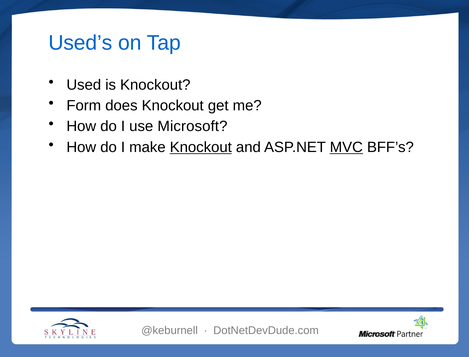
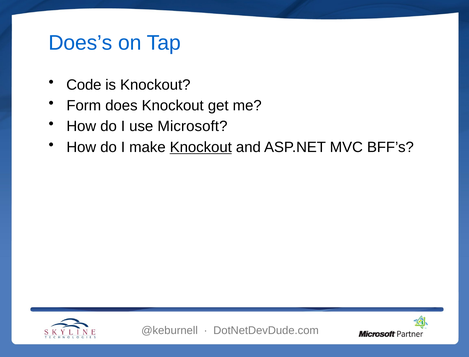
Used’s: Used’s -> Does’s (80, 43)
Used: Used -> Code (84, 85)
MVC underline: present -> none (346, 147)
